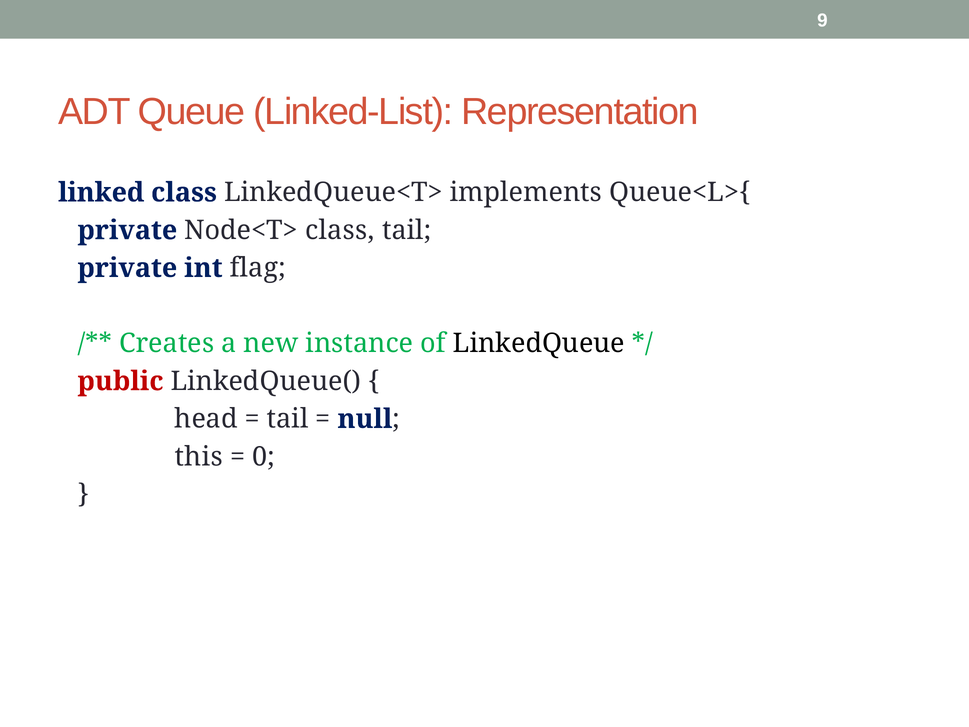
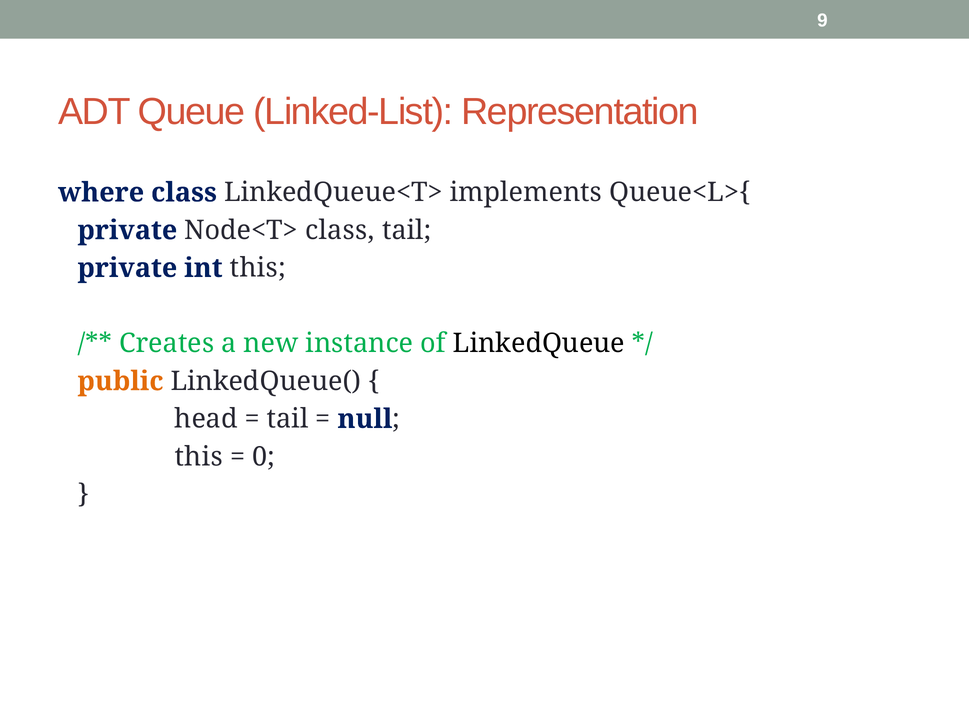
linked: linked -> where (101, 193)
int flag: flag -> this (258, 268)
public colour: red -> orange (121, 381)
